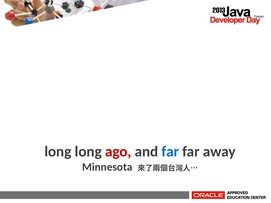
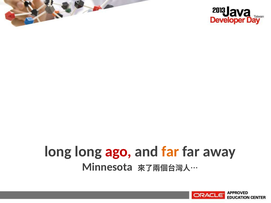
far colour: blue -> orange (170, 152)
